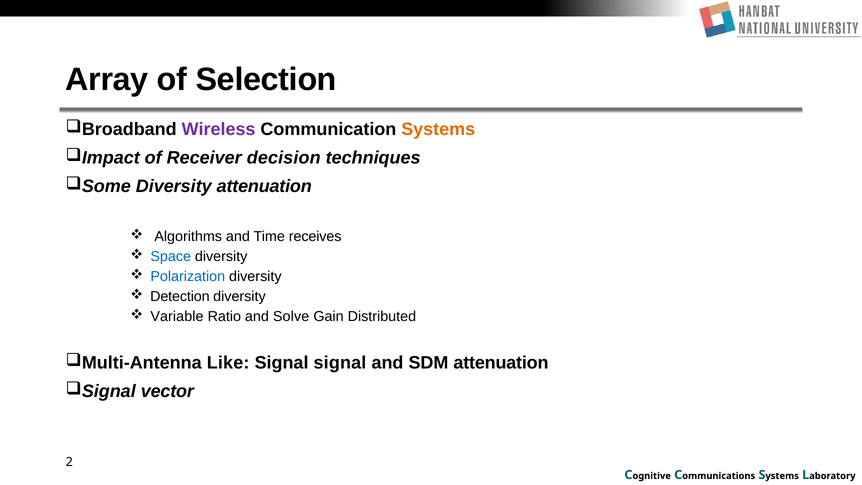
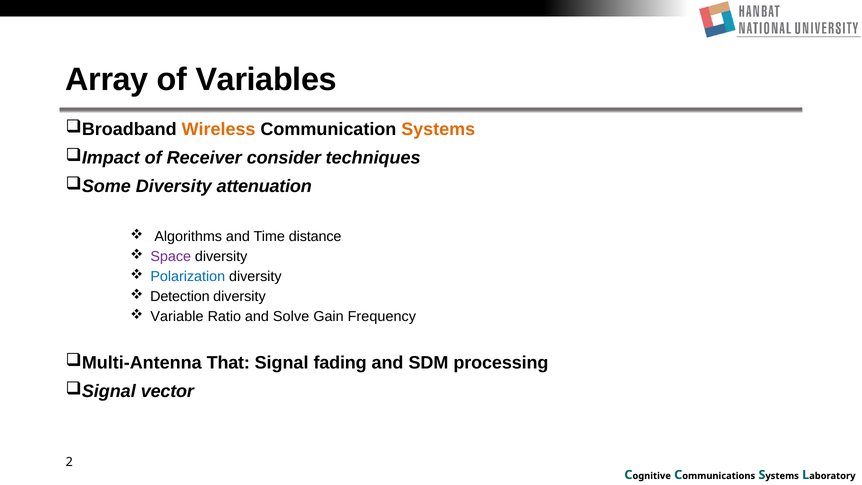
Selection: Selection -> Variables (266, 80)
Wireless colour: purple -> orange (219, 129)
decision: decision -> consider (284, 158)
receives: receives -> distance (315, 237)
Space colour: blue -> purple (171, 257)
Distributed: Distributed -> Frequency (382, 316)
Like: Like -> That (228, 363)
Signal signal: signal -> fading (340, 363)
SDM attenuation: attenuation -> processing (501, 363)
